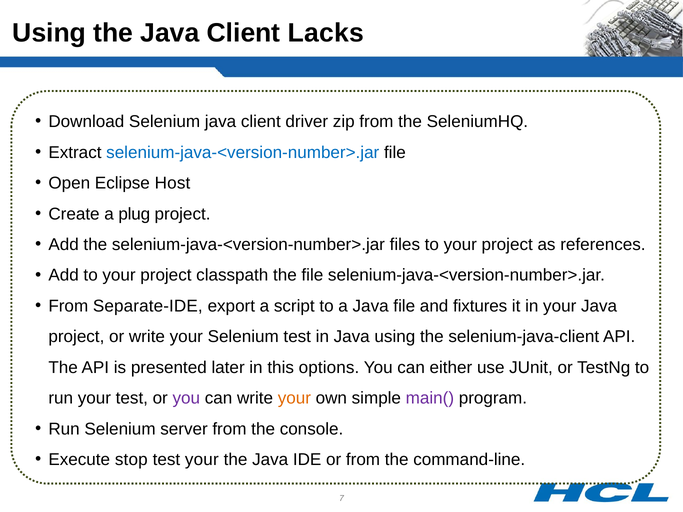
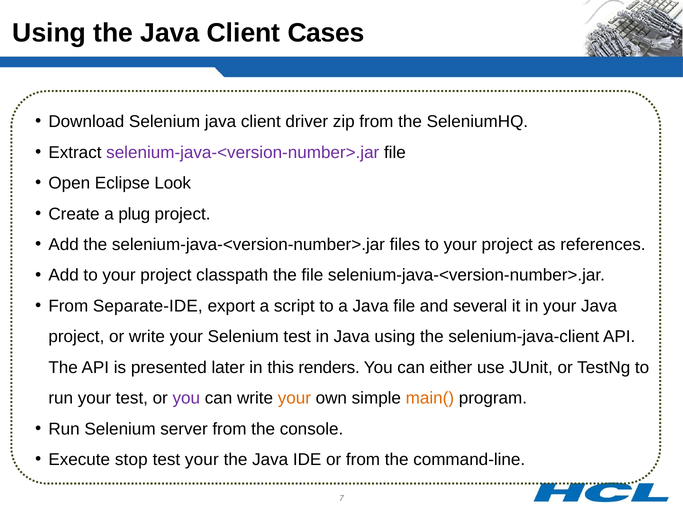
Lacks: Lacks -> Cases (326, 33)
selenium-java-<version-number>.jar colour: blue -> purple (243, 153)
Host: Host -> Look (173, 183)
fixtures: fixtures -> several (480, 306)
options: options -> renders (329, 368)
main( colour: purple -> orange (430, 398)
